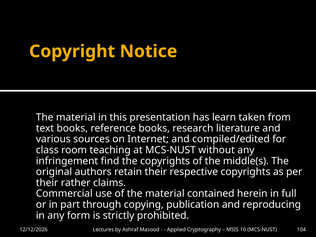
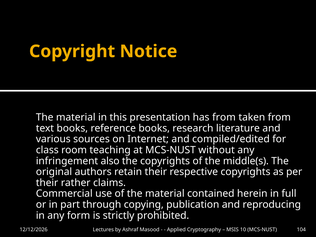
has learn: learn -> from (224, 117)
find: find -> also (110, 161)
